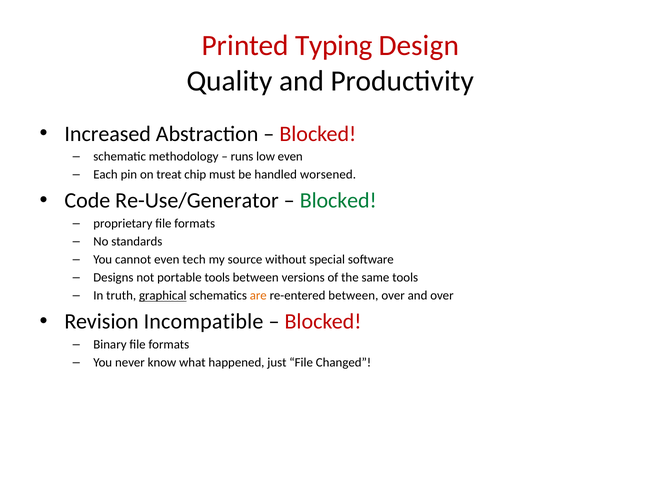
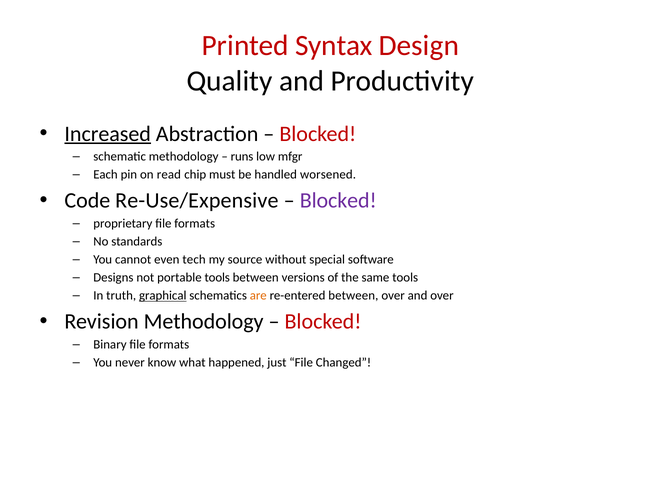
Typing: Typing -> Syntax (334, 46)
Increased underline: none -> present (108, 134)
low even: even -> mfgr (290, 157)
treat: treat -> read (169, 175)
Re-Use/Generator: Re-Use/Generator -> Re-Use/Expensive (197, 201)
Blocked colour: green -> purple (338, 201)
Revision Incompatible: Incompatible -> Methodology (204, 321)
